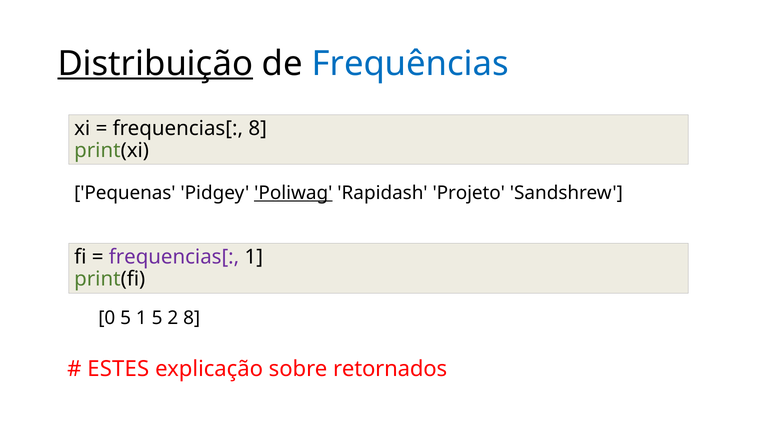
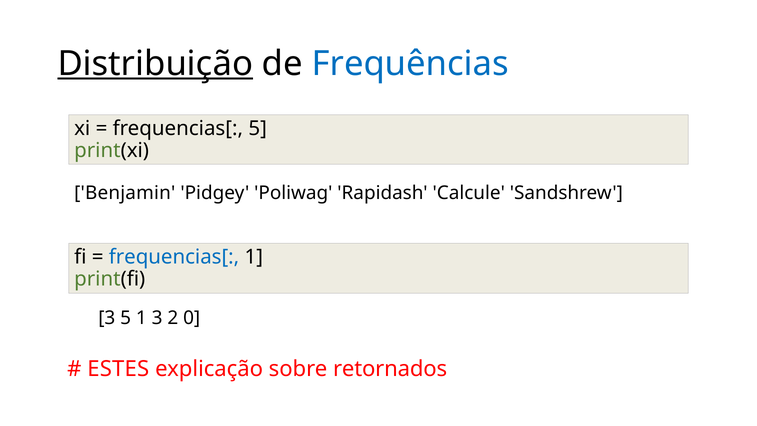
frequencias[ 8: 8 -> 5 (258, 128)
Pequenas: Pequenas -> Benjamin (125, 193)
Poliwag underline: present -> none (293, 193)
Projeto: Projeto -> Calcule (469, 193)
frequencias[ colour: purple -> blue (174, 257)
0: 0 -> 3 (107, 318)
1 5: 5 -> 3 (157, 318)
2 8: 8 -> 0 (192, 318)
